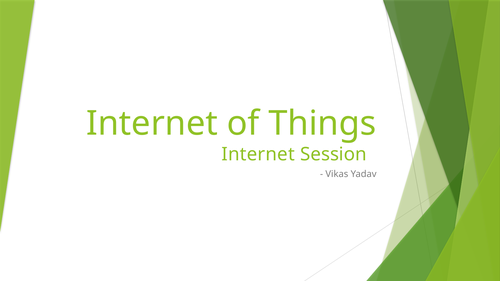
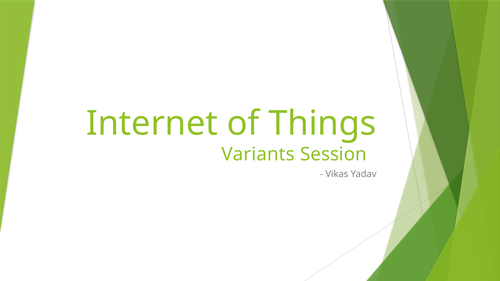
Internet: Internet -> Variants (258, 154)
